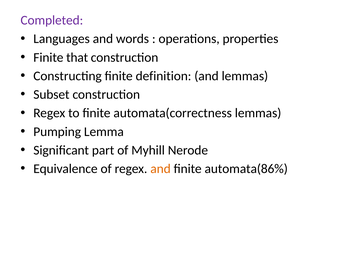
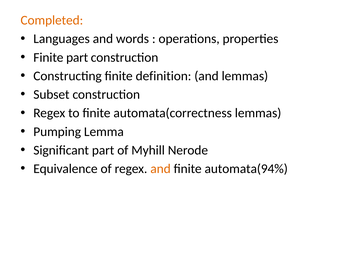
Completed colour: purple -> orange (52, 20)
Finite that: that -> part (77, 58)
automata(86%: automata(86% -> automata(94% (246, 169)
